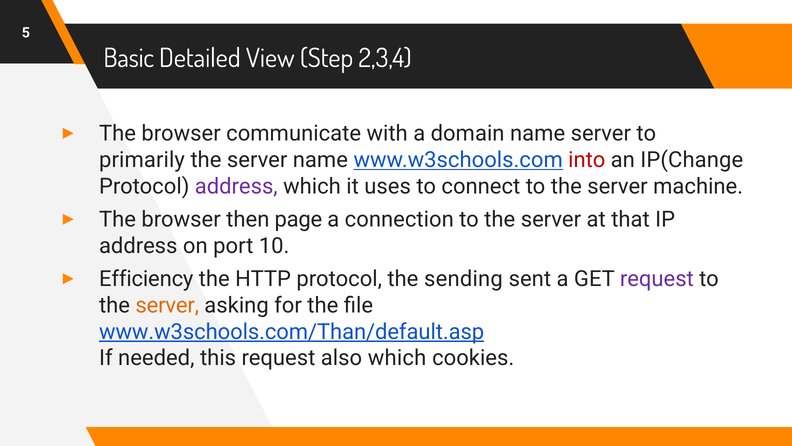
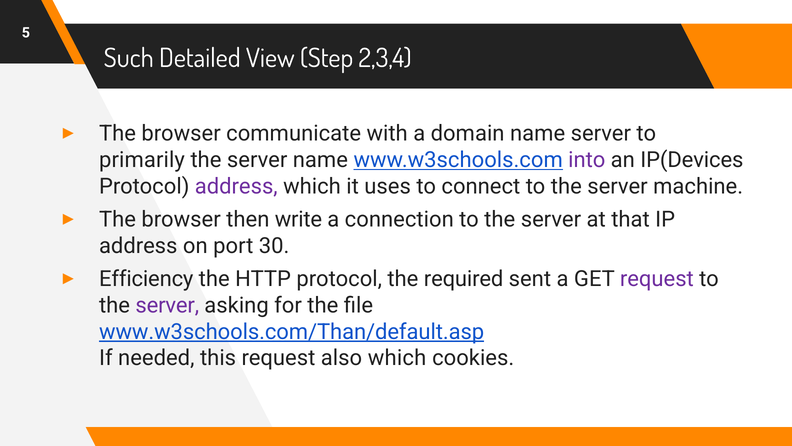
Basic: Basic -> Such (129, 58)
into colour: red -> purple (587, 160)
IP(Change: IP(Change -> IP(Devices (692, 160)
page: page -> write (298, 219)
10: 10 -> 30 (274, 246)
sending: sending -> required (464, 279)
server colour: orange -> purple (167, 305)
